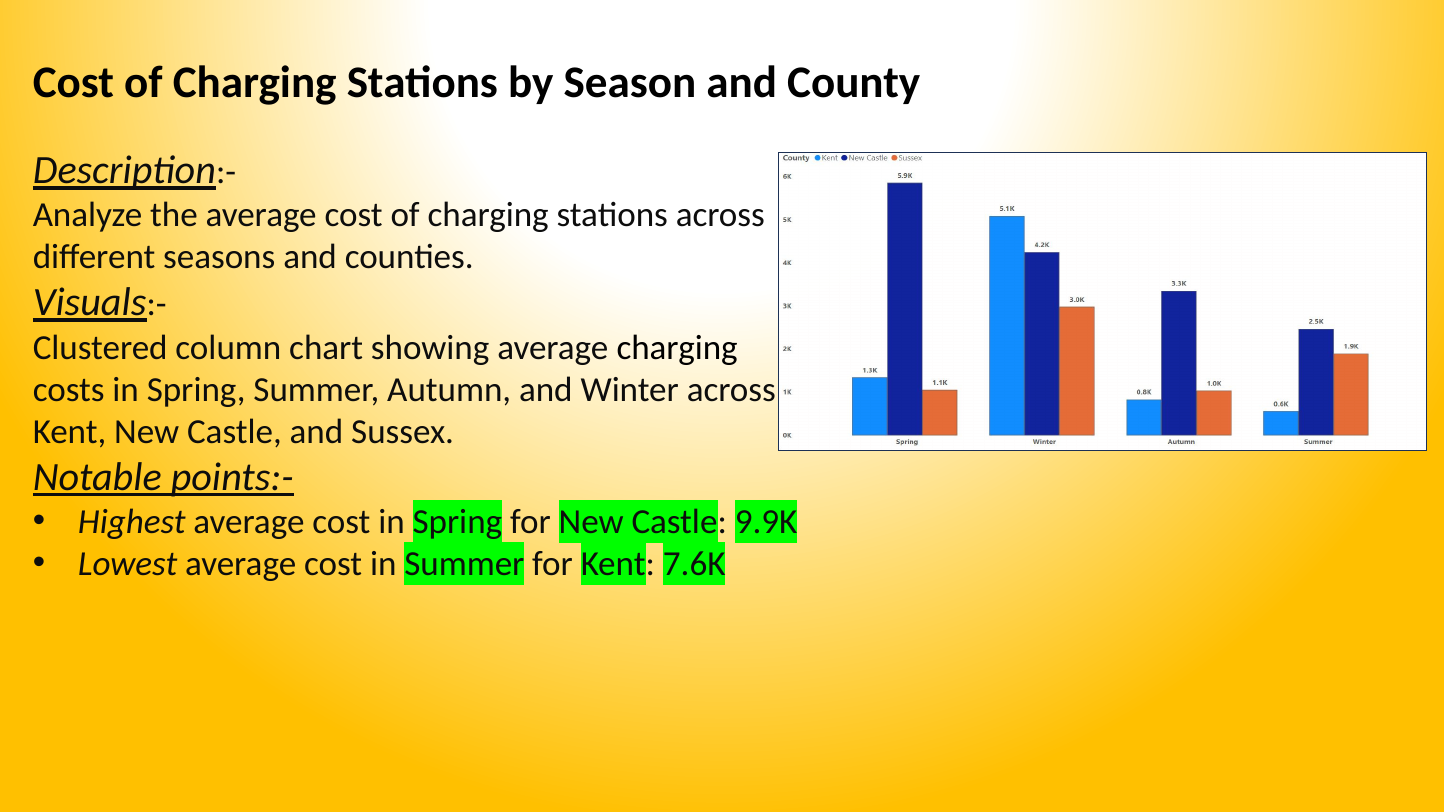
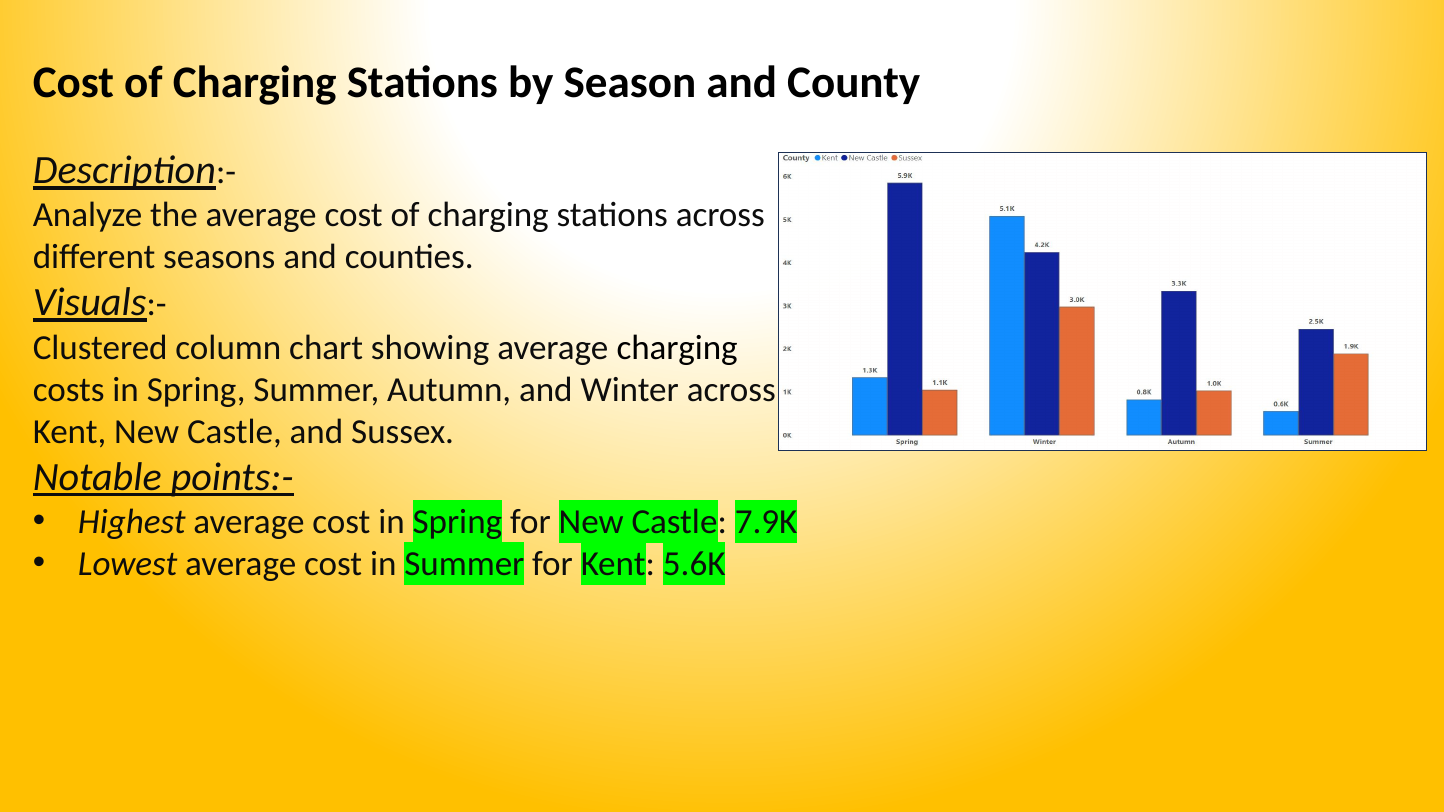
9.9K: 9.9K -> 7.9K (766, 522)
7.6K: 7.6K -> 5.6K (694, 564)
